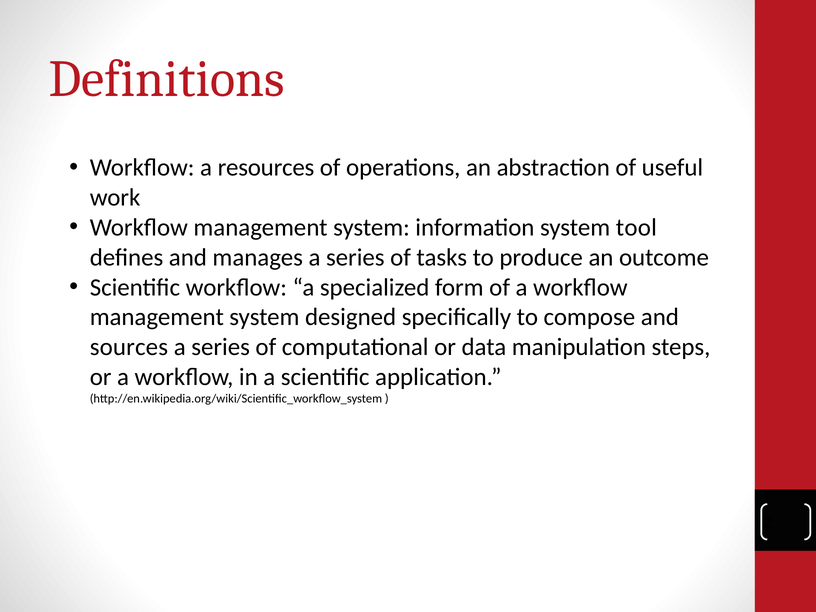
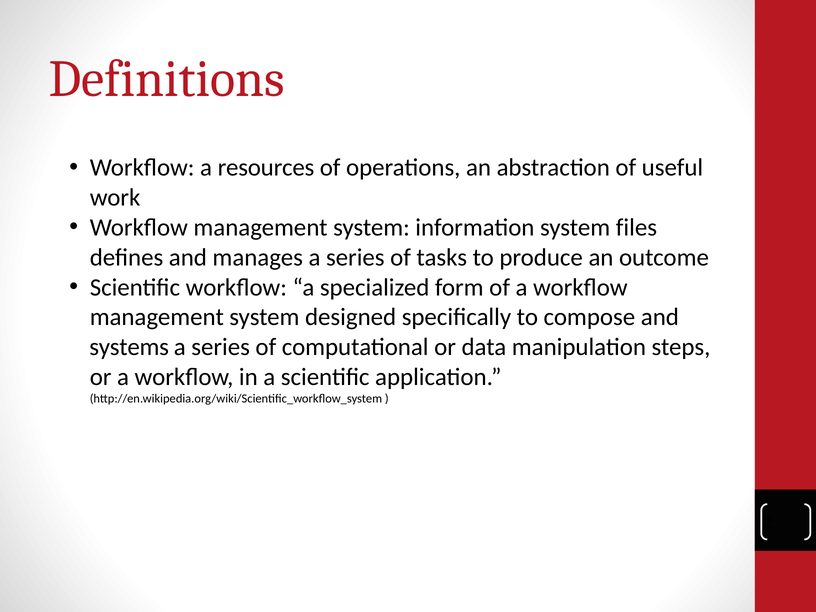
tool: tool -> files (636, 227)
sources: sources -> systems (129, 347)
